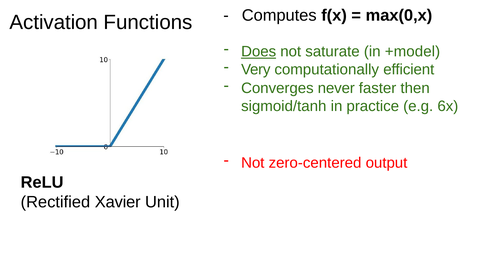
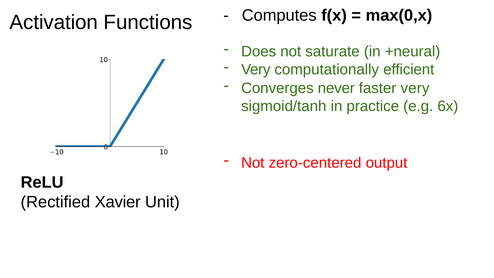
Does underline: present -> none (259, 52)
+model: +model -> +neural (413, 52)
faster then: then -> very (415, 88)
